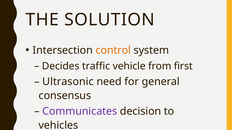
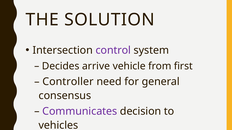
control colour: orange -> purple (113, 51)
traffic: traffic -> arrive (96, 66)
Ultrasonic: Ultrasonic -> Controller (68, 82)
